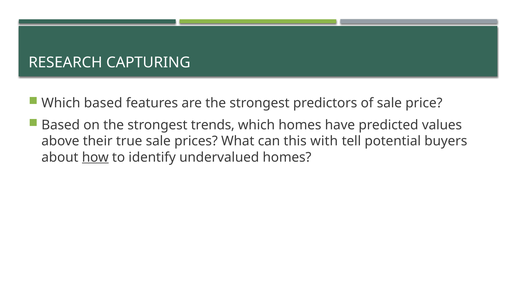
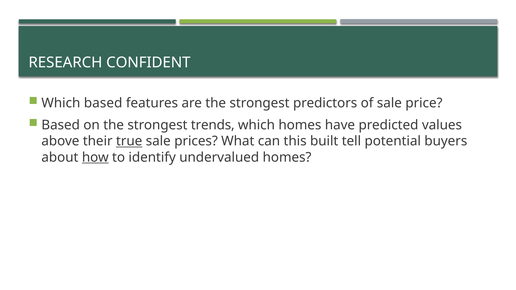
CAPTURING: CAPTURING -> CONFIDENT (148, 63)
true underline: none -> present (129, 141)
with: with -> built (324, 141)
